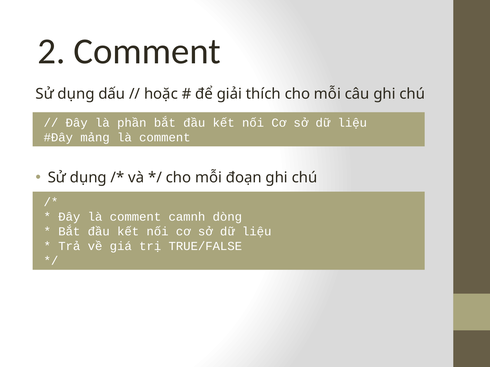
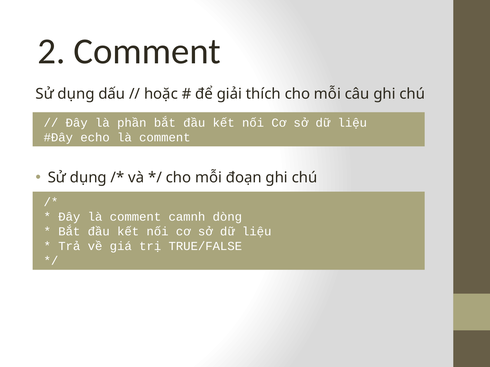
mảng: mảng -> echo (95, 138)
